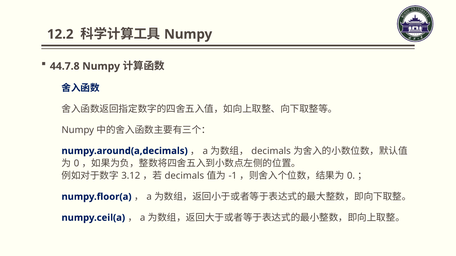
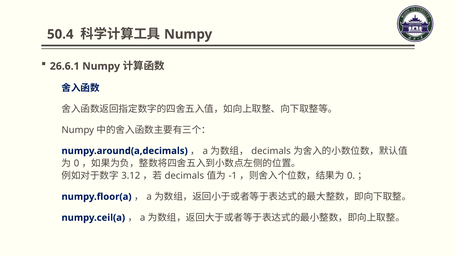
12.2: 12.2 -> 50.4 (60, 34)
44.7.8: 44.7.8 -> 26.6.1 (65, 66)
